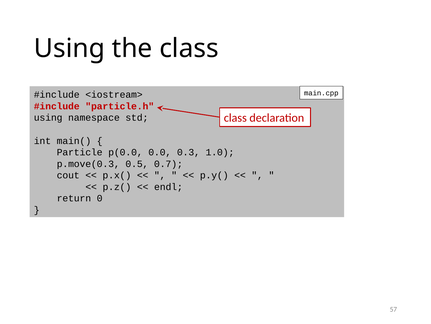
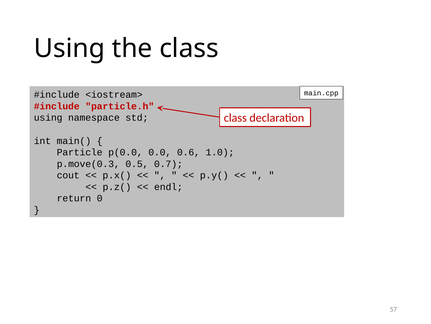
0.3: 0.3 -> 0.6 (188, 152)
